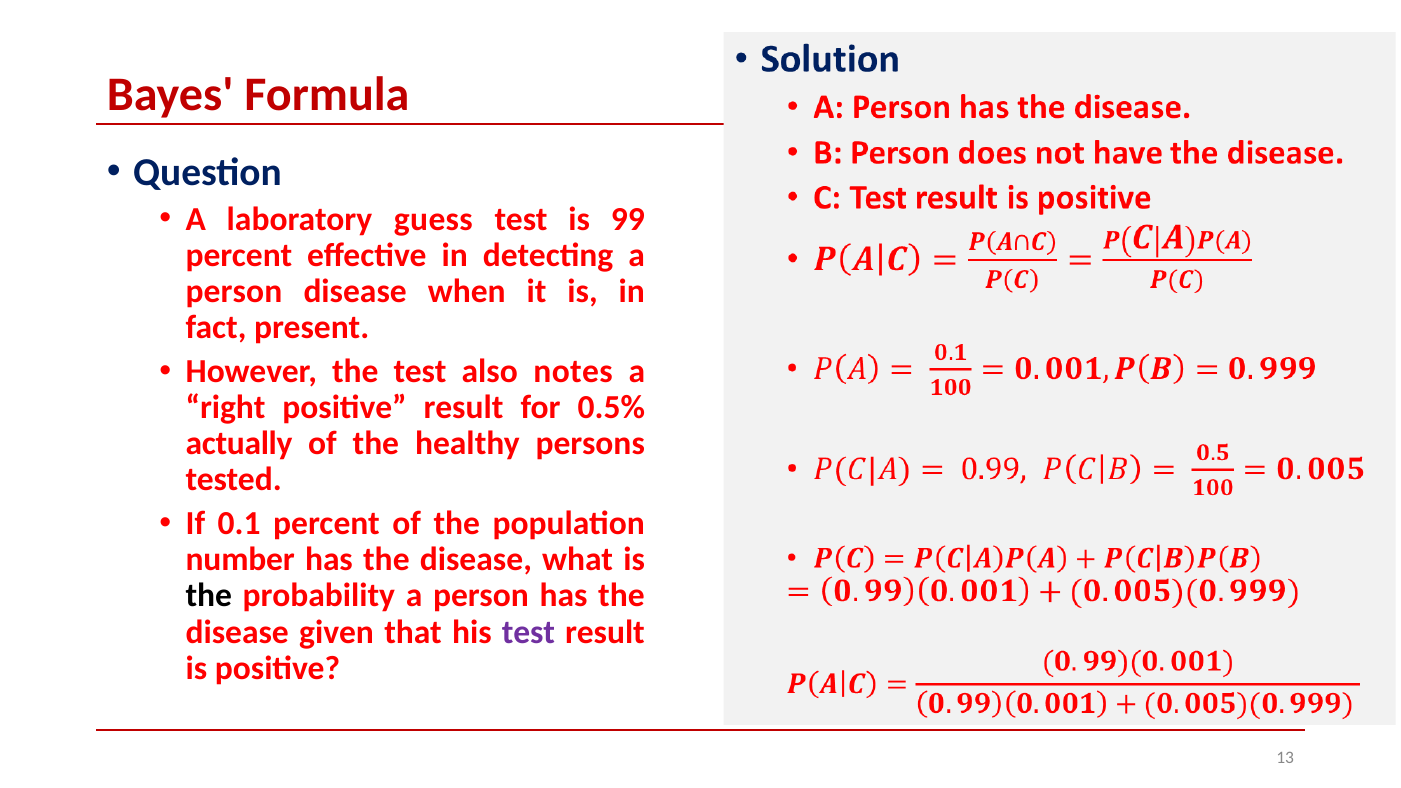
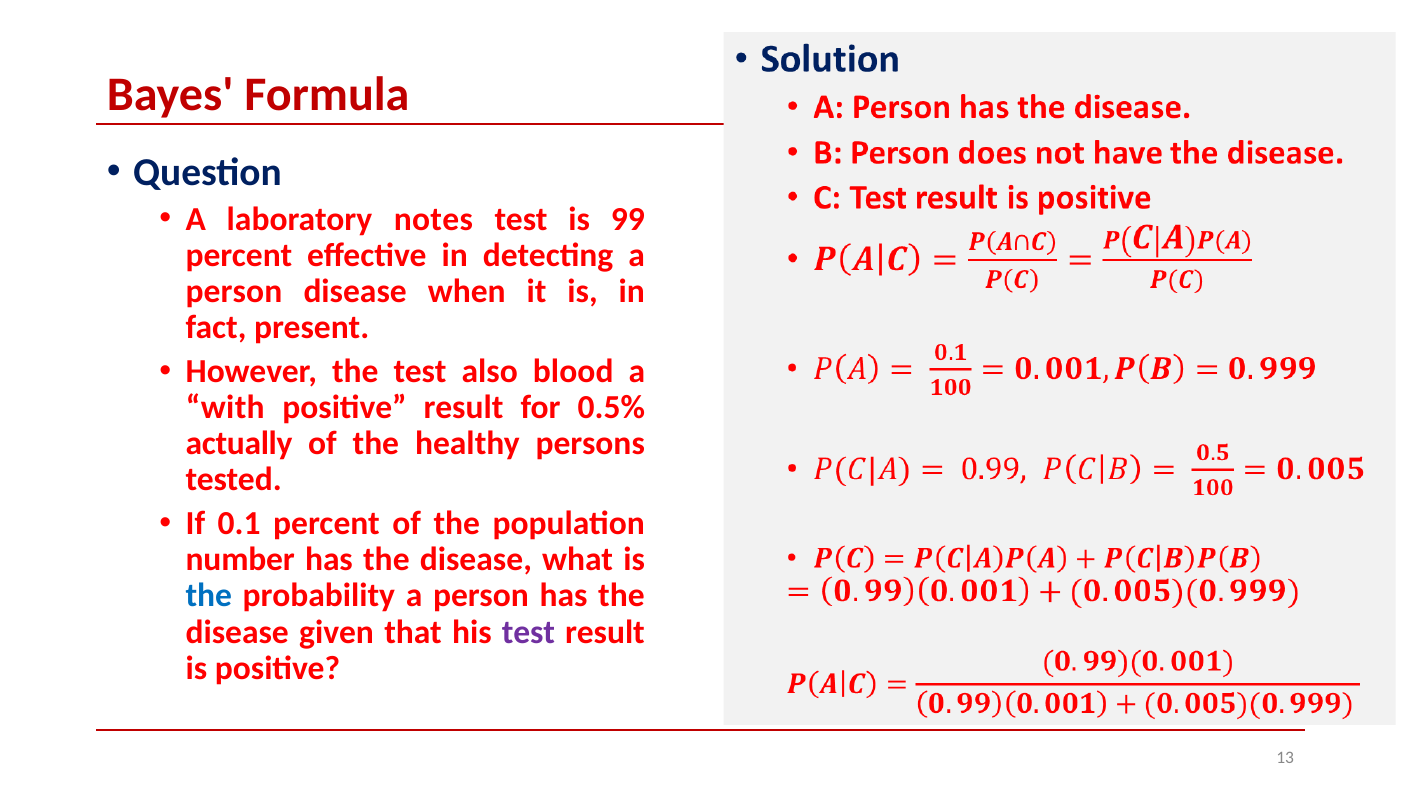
guess: guess -> notes (433, 219)
notes: notes -> blood (573, 371)
right: right -> with (225, 407)
the colour: black -> blue (209, 596)
